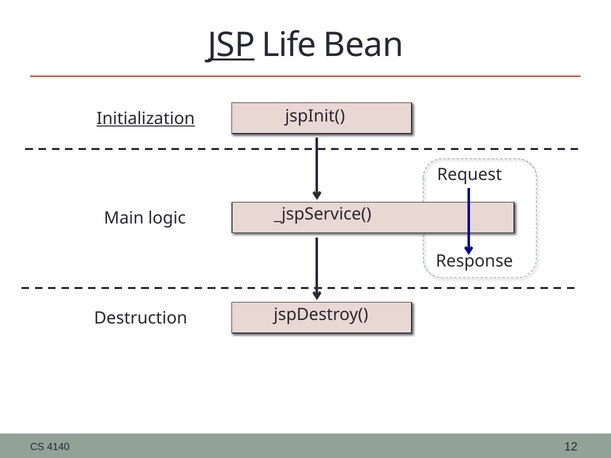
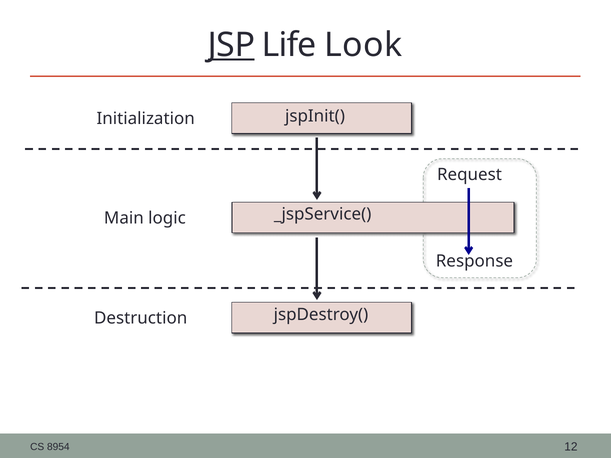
Bean: Bean -> Look (363, 45)
Initialization underline: present -> none (146, 119)
4140: 4140 -> 8954 (58, 447)
